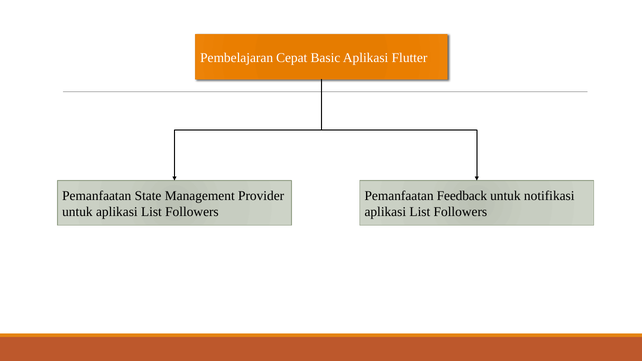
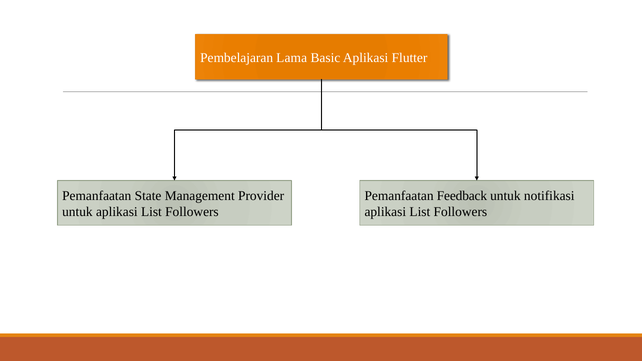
Cepat: Cepat -> Lama (292, 58)
